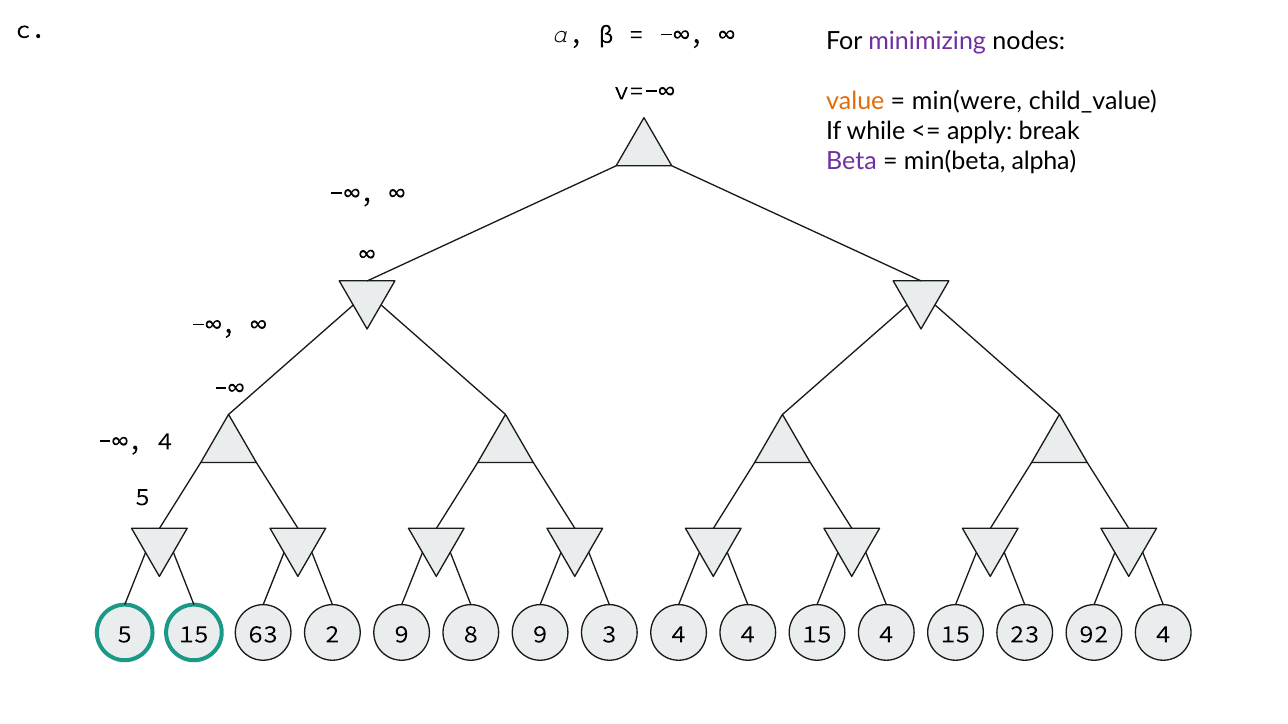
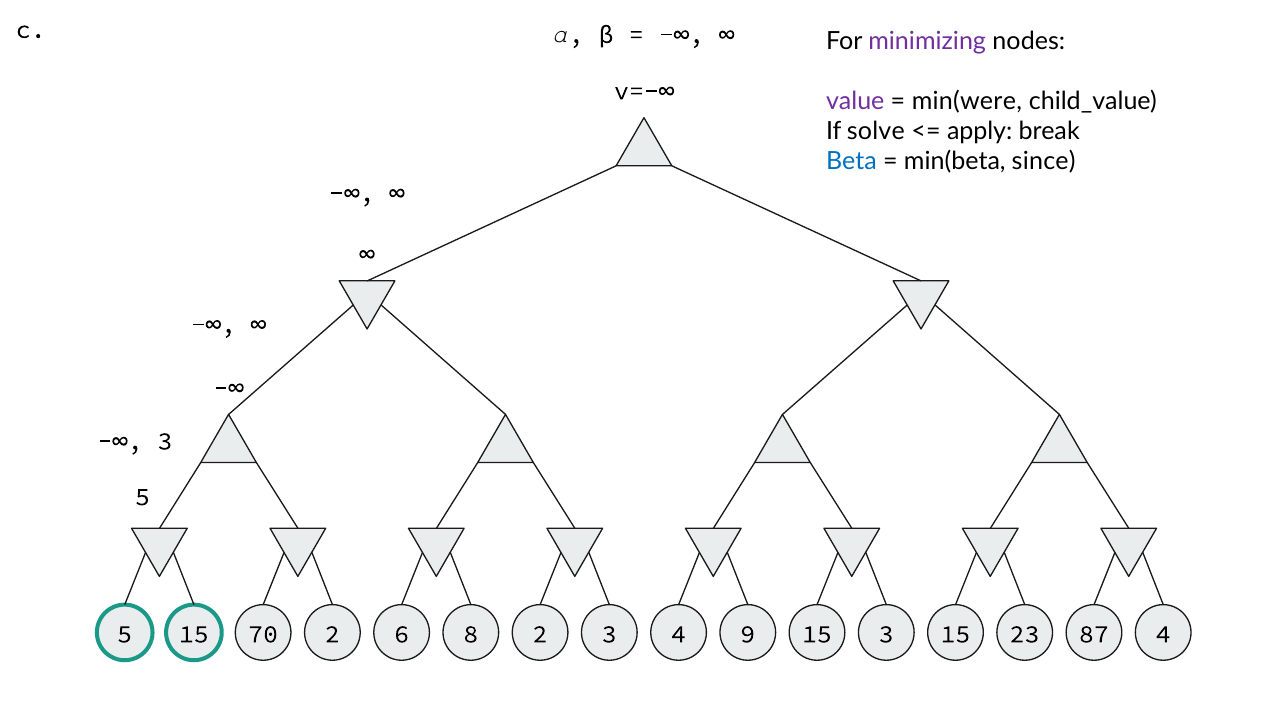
value colour: orange -> purple (855, 101)
while: while -> solve (876, 131)
Beta colour: purple -> blue (851, 161)
alpha: alpha -> since (1044, 161)
4: 4 -> 3 (165, 442)
63: 63 -> 70 (263, 635)
2 9: 9 -> 6 (402, 635)
8 9: 9 -> 2 (540, 635)
4 4: 4 -> 9 (748, 635)
15 4: 4 -> 3 (886, 635)
92: 92 -> 87 (1094, 635)
